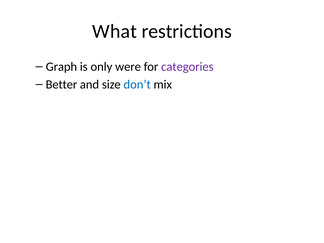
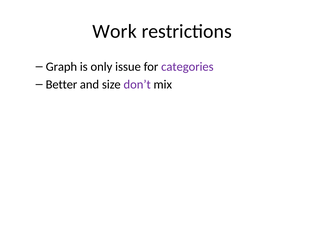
What: What -> Work (115, 31)
were: were -> issue (128, 67)
don’t colour: blue -> purple (137, 84)
